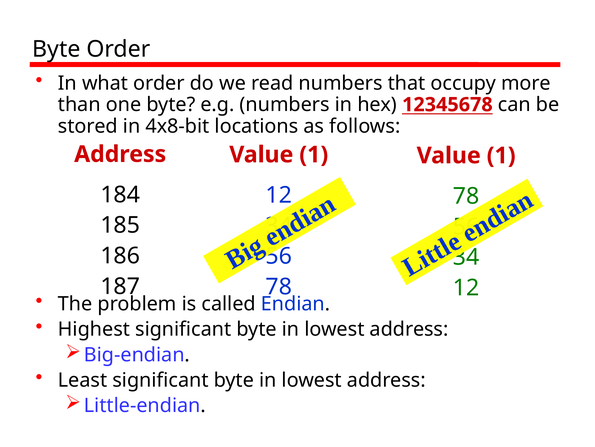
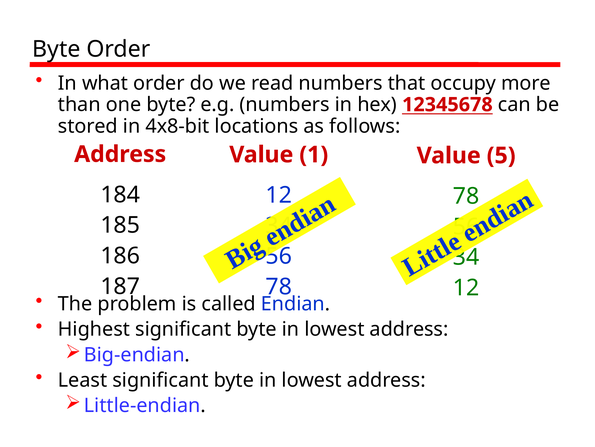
1: 1 -> 5 (501, 155)
